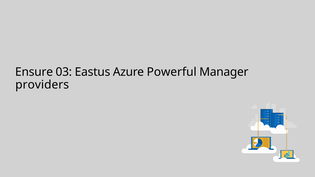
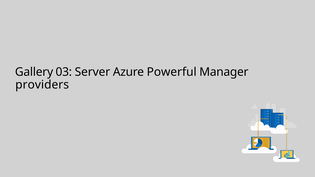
Ensure: Ensure -> Gallery (34, 72)
Eastus: Eastus -> Server (92, 72)
